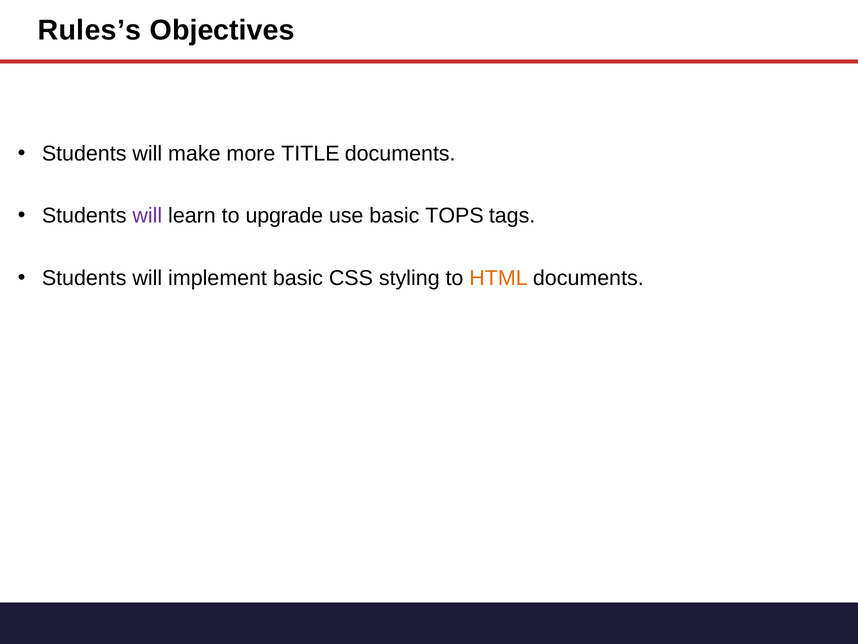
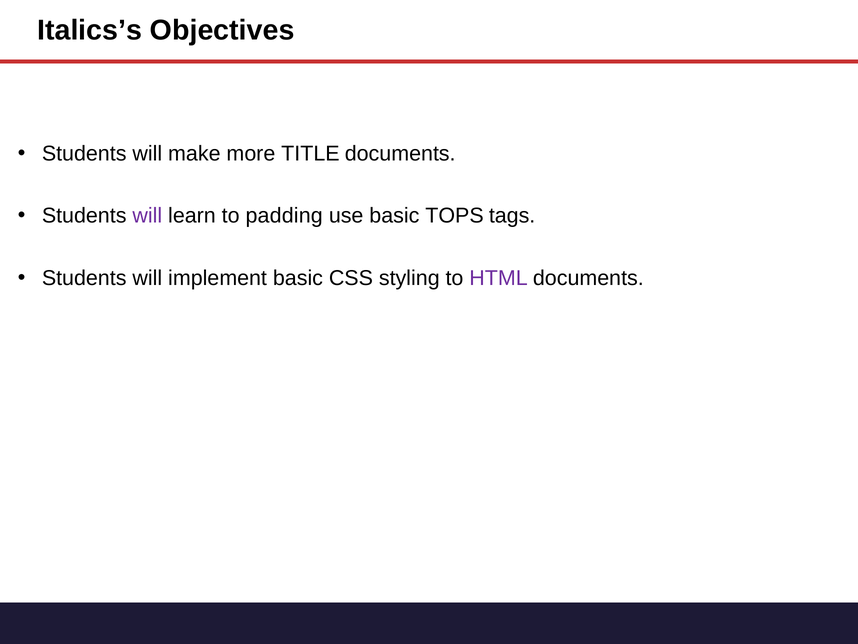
Rules’s: Rules’s -> Italics’s (90, 30)
upgrade: upgrade -> padding (284, 216)
HTML colour: orange -> purple (499, 278)
